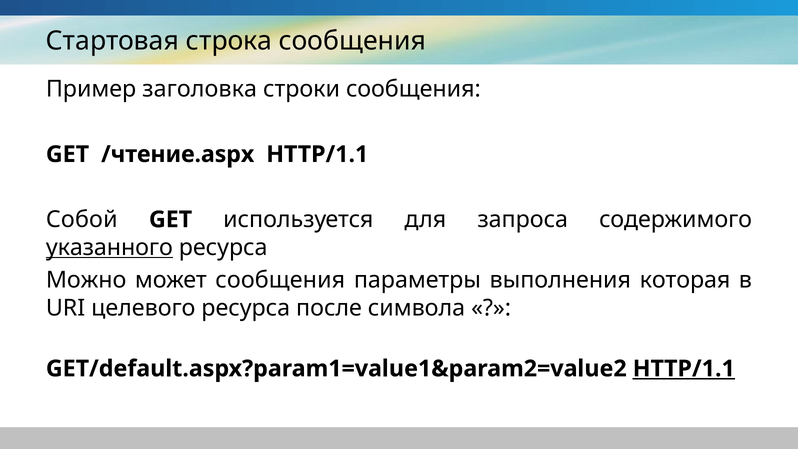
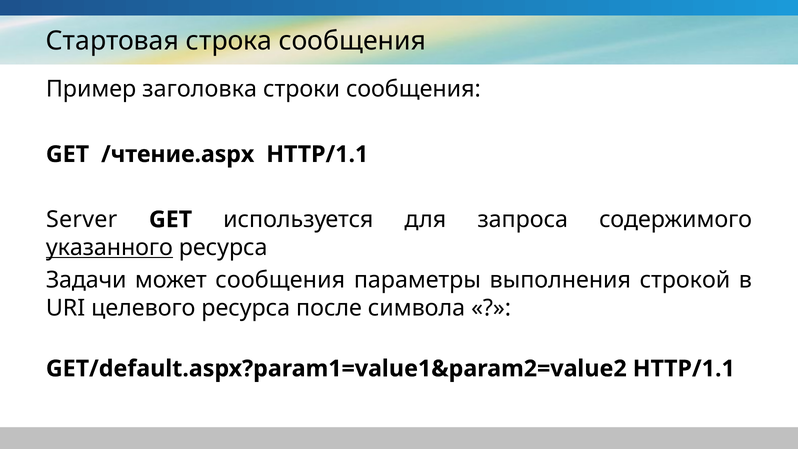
Собой: Собой -> Server (82, 219)
Можно: Можно -> Задачи (86, 280)
которая: которая -> строкой (685, 280)
HTTP/1.1 underline: present -> none (684, 369)
